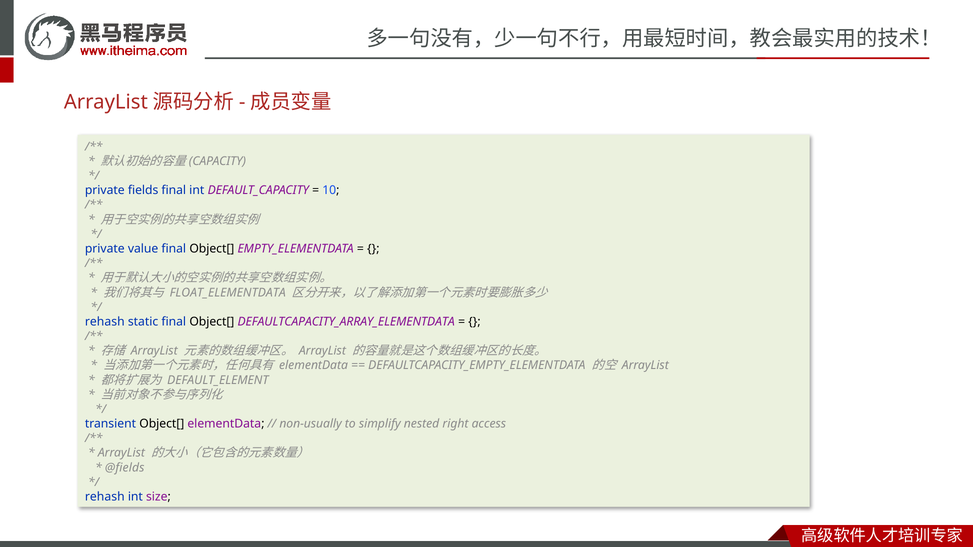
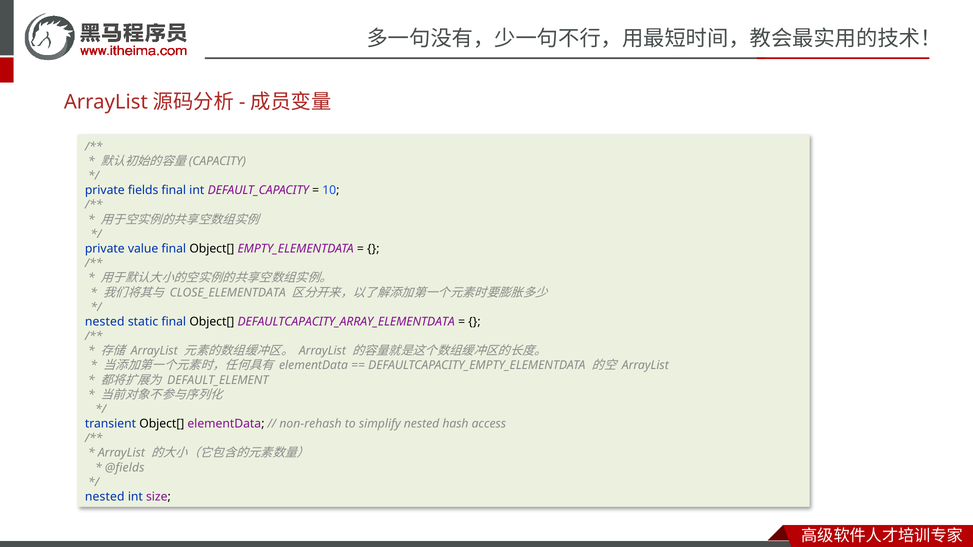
FLOAT_ELEMENTDATA: FLOAT_ELEMENTDATA -> CLOSE_ELEMENTDATA (228, 293)
rehash: rehash -> nested (105, 322)
non-usually: non-usually -> non-rehash (310, 424)
right: right -> hash (455, 424)
rehash: rehash -> nested (105, 497)
